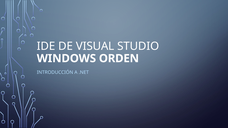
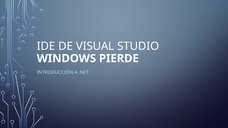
ORDEN: ORDEN -> PIERDE (119, 59)
